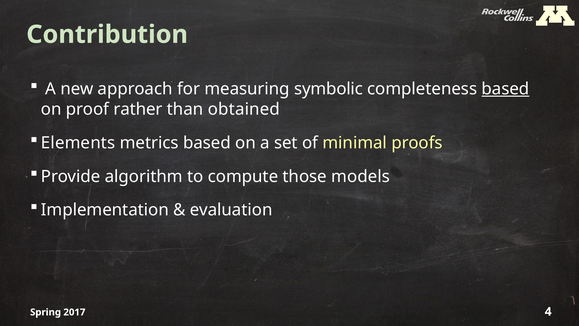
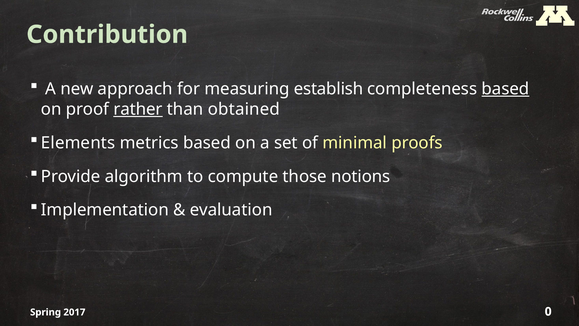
symbolic: symbolic -> establish (329, 89)
rather underline: none -> present (138, 109)
models: models -> notions (361, 176)
4: 4 -> 0 (548, 311)
